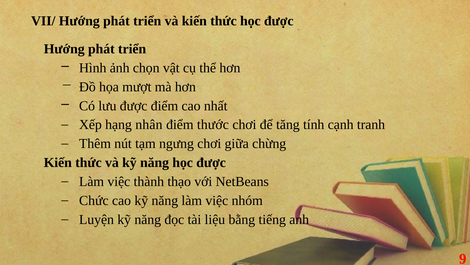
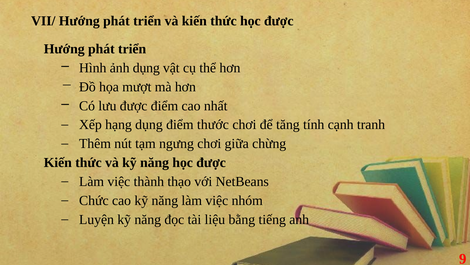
ảnh chọn: chọn -> dụng (146, 68)
hạng nhân: nhân -> dụng (149, 124)
